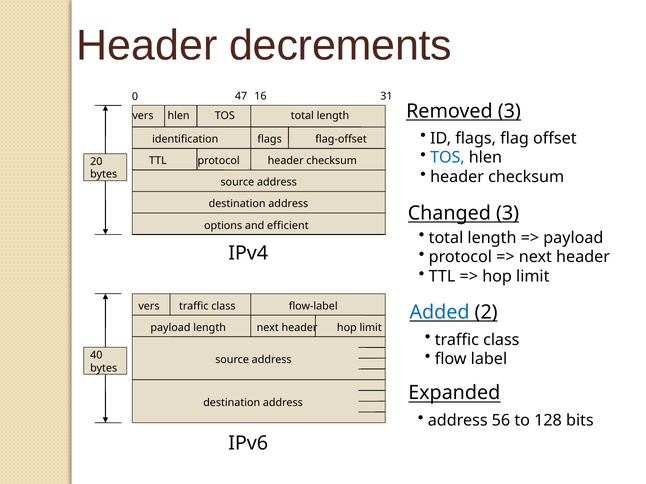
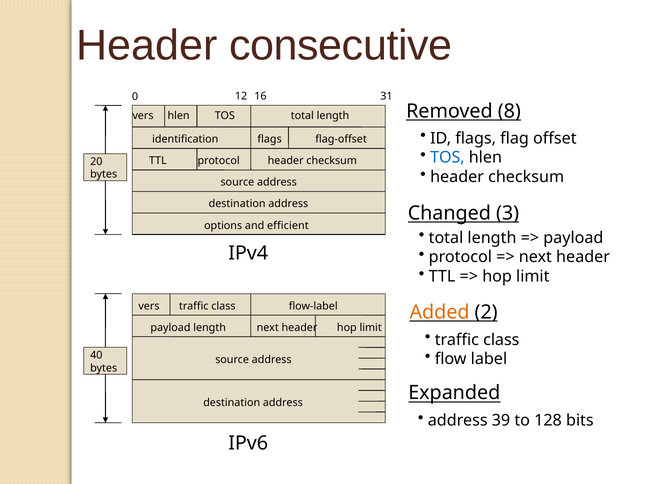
decrements: decrements -> consecutive (341, 46)
47: 47 -> 12 (241, 97)
Removed 3: 3 -> 8 (509, 111)
Added colour: blue -> orange (440, 312)
56: 56 -> 39 (501, 421)
